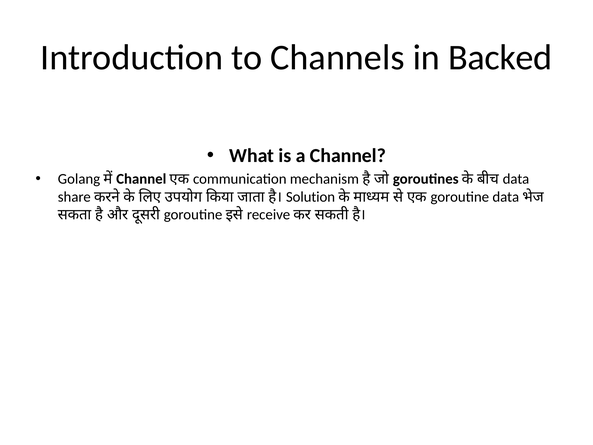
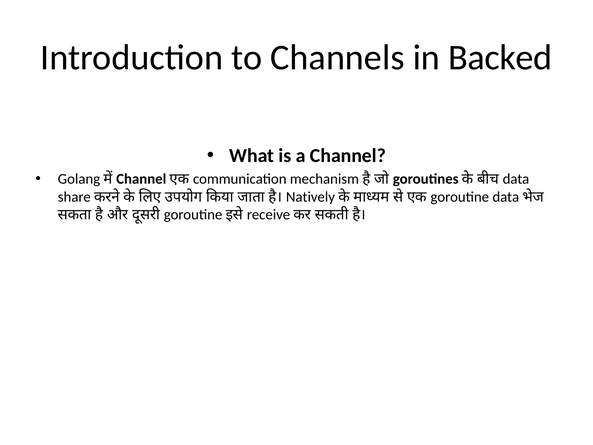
Solution: Solution -> Natively (310, 197)
